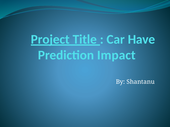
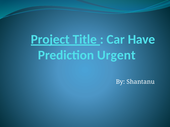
Impact: Impact -> Urgent (116, 55)
